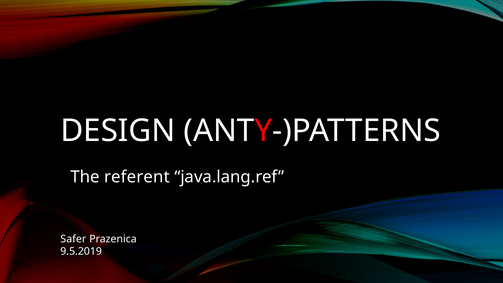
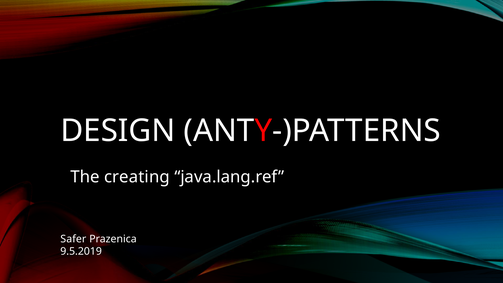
referent: referent -> creating (137, 177)
